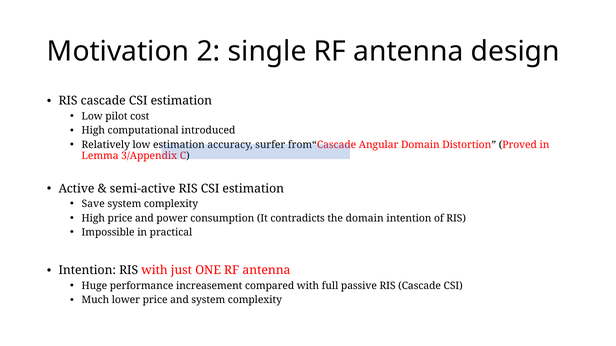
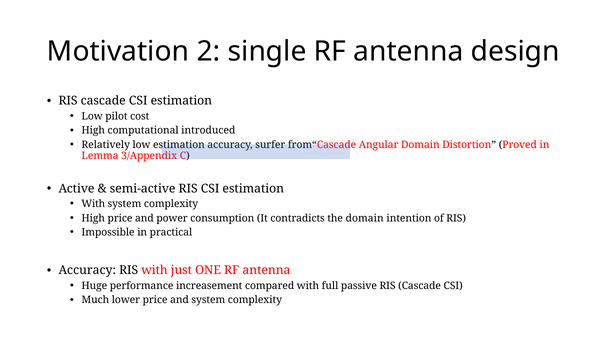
Save: Save -> With (93, 204)
Intention: Intention -> Accuracy (87, 271)
